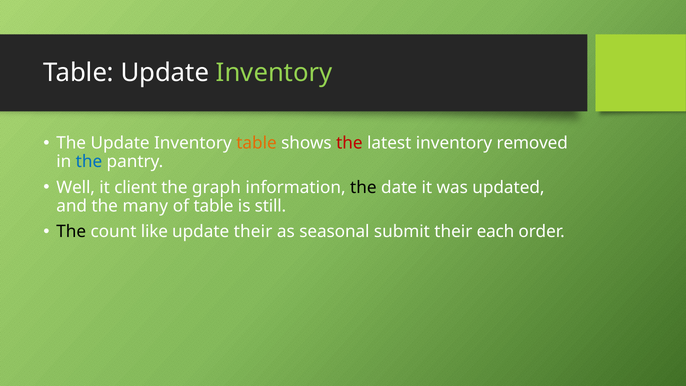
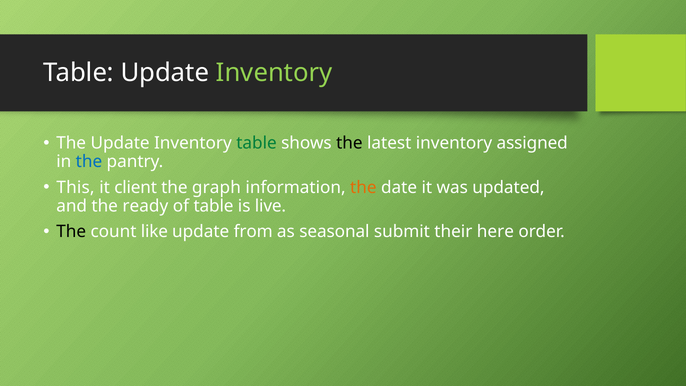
table colour: orange -> green (257, 143)
the colour: red -> black (349, 143)
removed: removed -> assigned (532, 143)
Well: Well -> This (75, 187)
the colour: black -> orange (363, 187)
many: many -> ready (145, 206)
still: still -> live (270, 206)
update their: their -> from (253, 232)
each: each -> here (495, 232)
